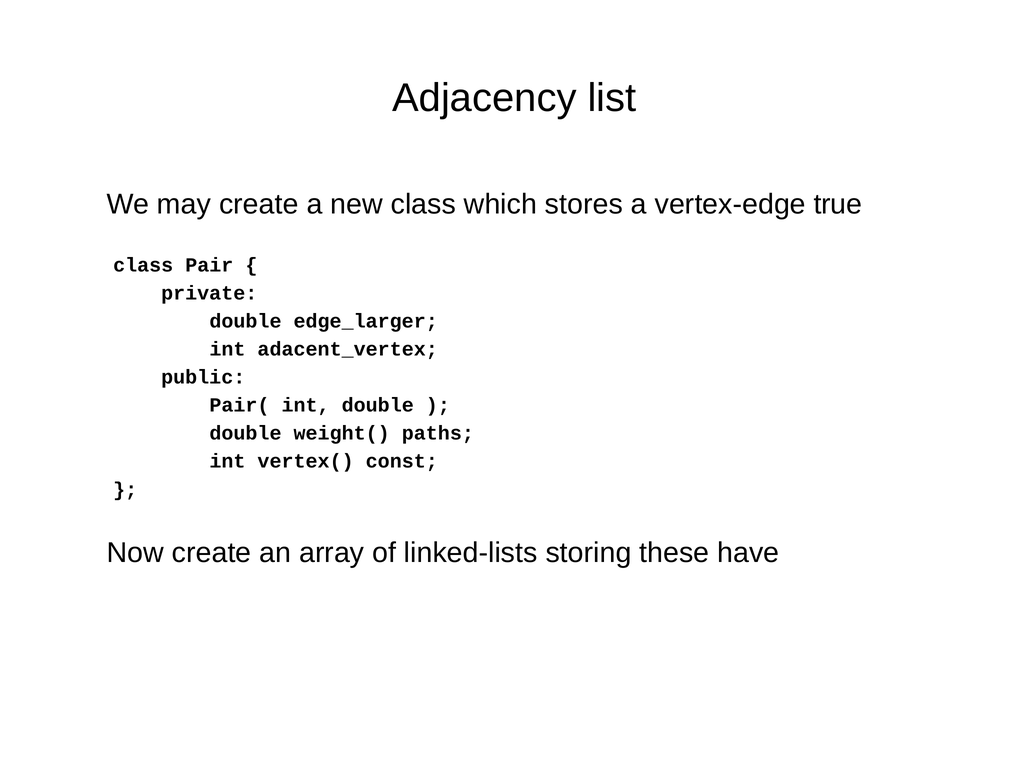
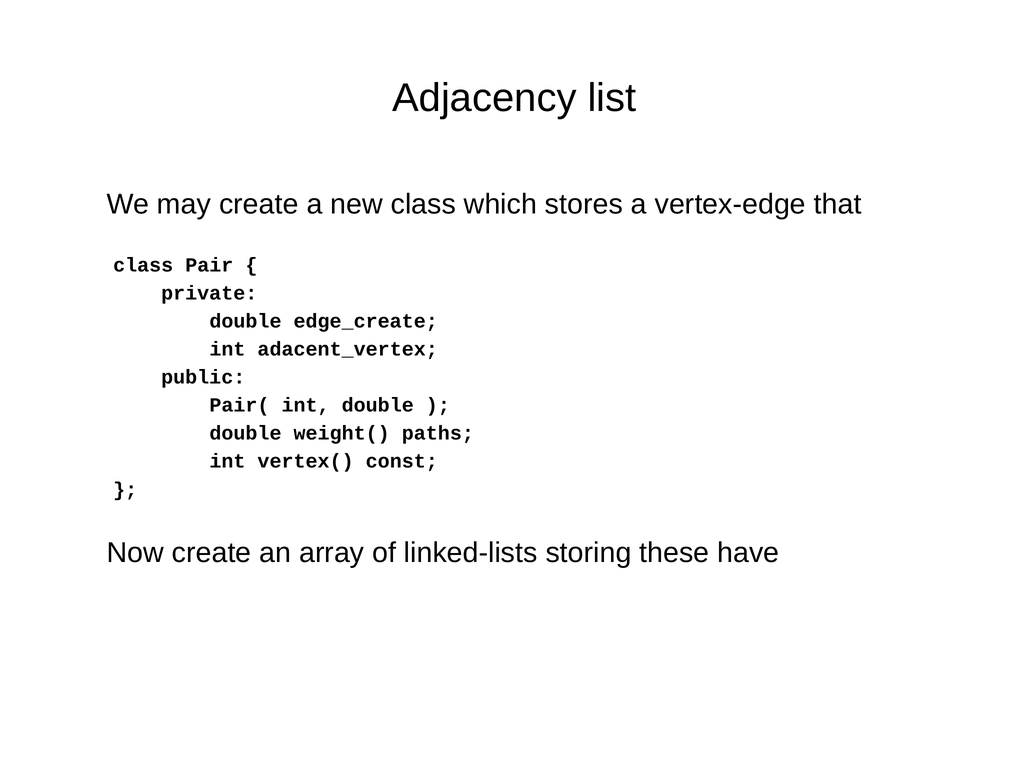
true: true -> that (838, 204)
edge_larger: edge_larger -> edge_create (366, 321)
